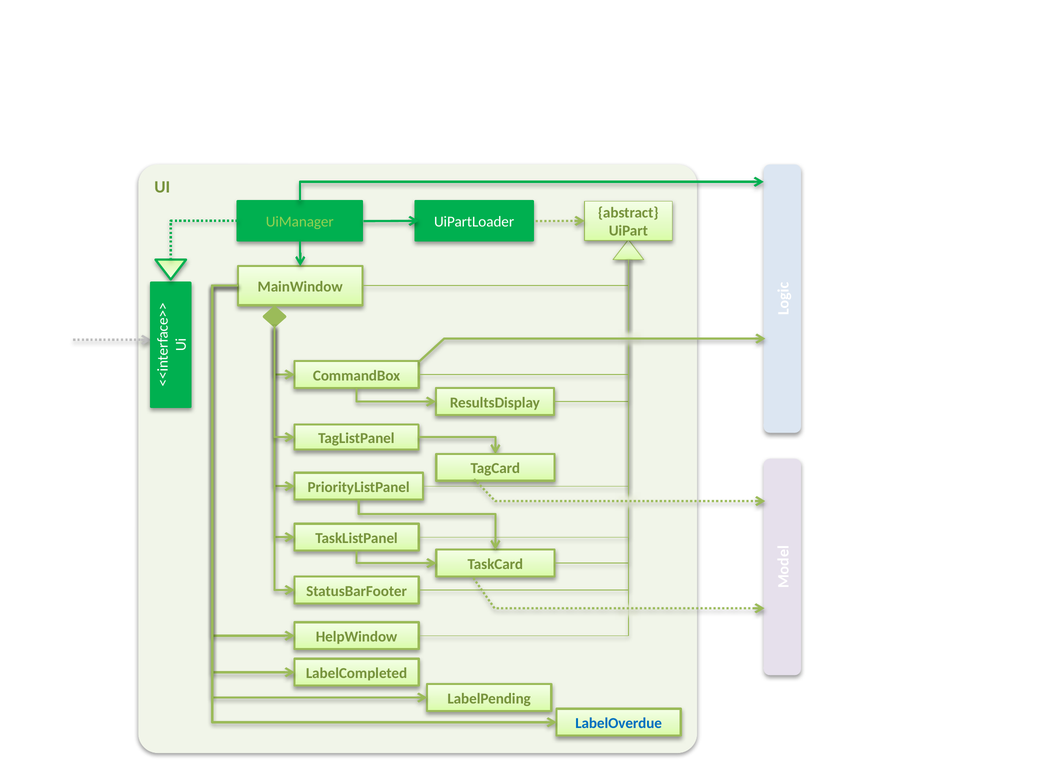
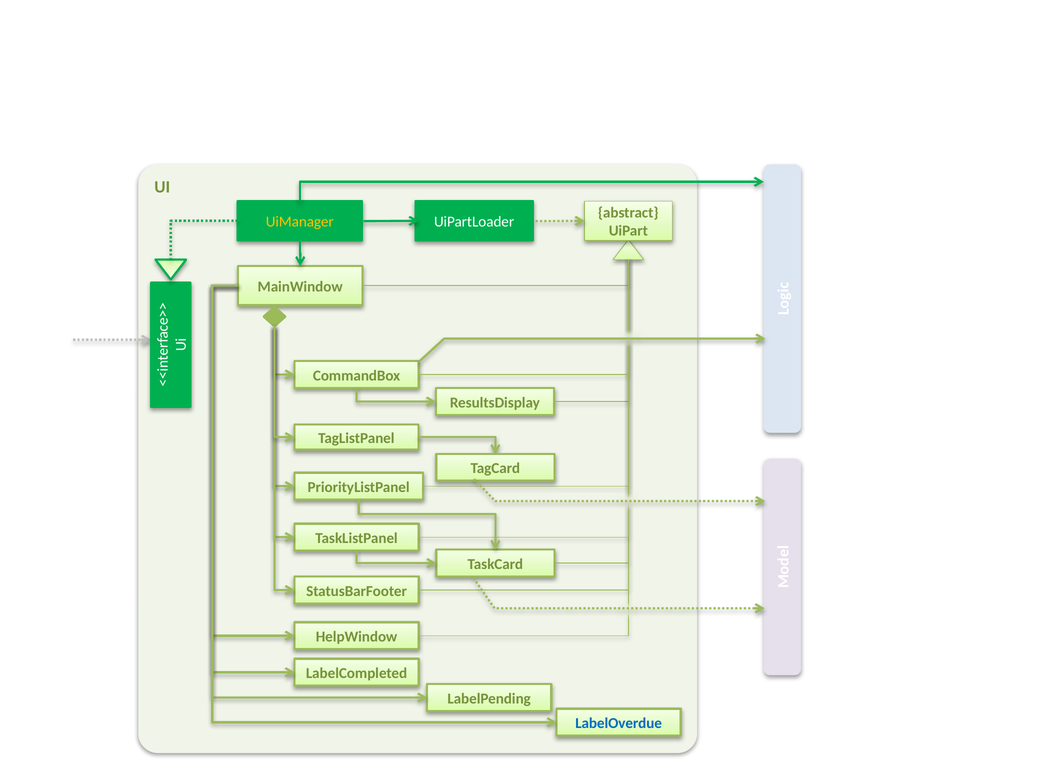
UiManager colour: light green -> yellow (300, 222)
